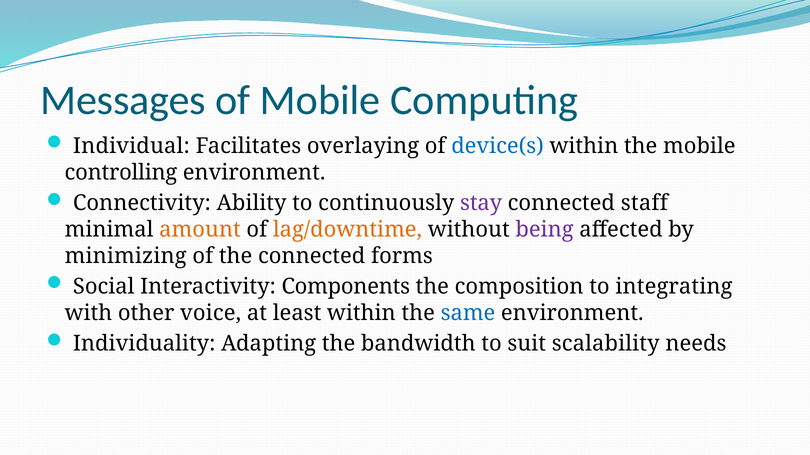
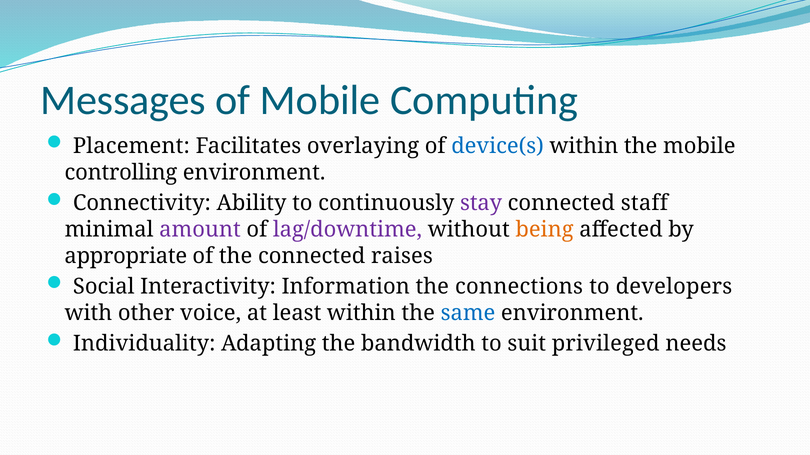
Individual: Individual -> Placement (131, 146)
amount colour: orange -> purple (200, 230)
lag/downtime colour: orange -> purple (347, 230)
being colour: purple -> orange (545, 230)
minimizing: minimizing -> appropriate (126, 256)
forms: forms -> raises (402, 256)
Components: Components -> Information (346, 287)
composition: composition -> connections (519, 287)
integrating: integrating -> developers (674, 287)
scalability: scalability -> privileged (606, 344)
